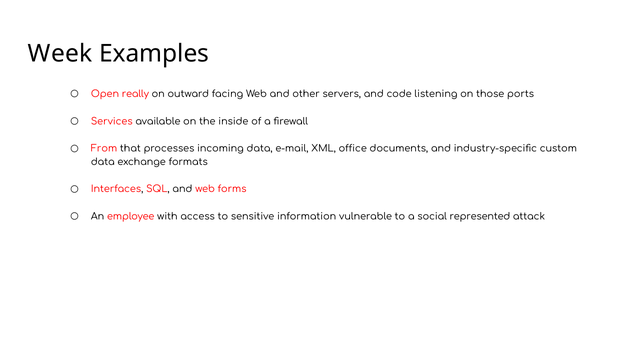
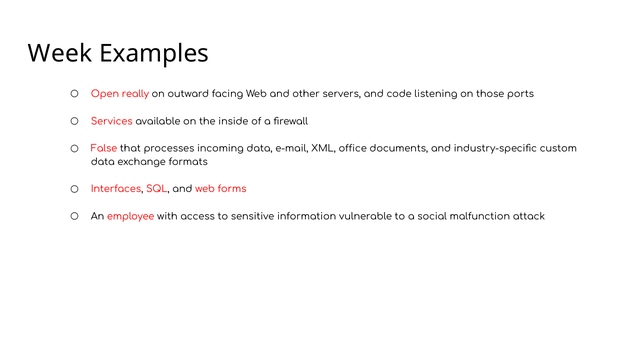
From: From -> False (104, 149)
represented: represented -> malfunction (480, 217)
